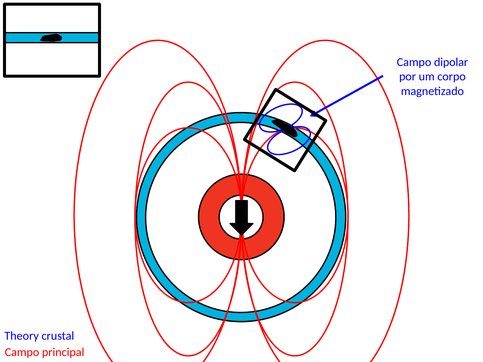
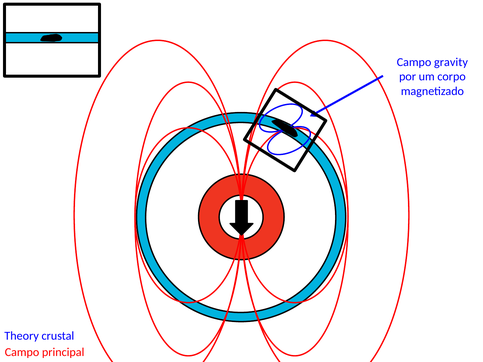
dipolar: dipolar -> gravity (451, 62)
